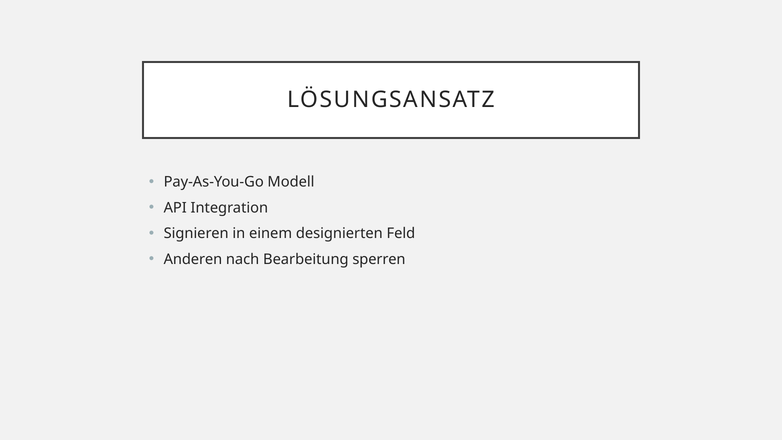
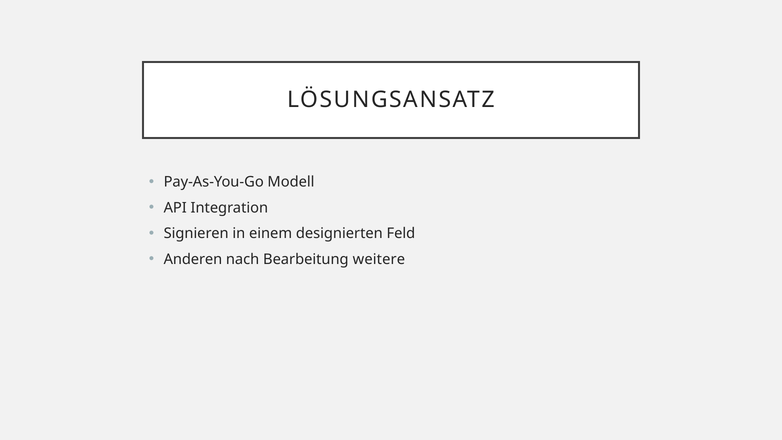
sperren: sperren -> weitere (379, 259)
